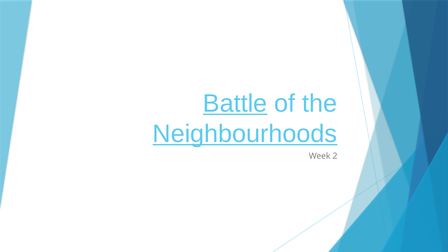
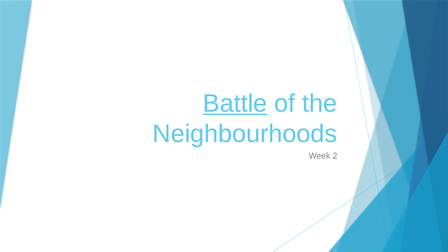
Neighbourhoods underline: present -> none (245, 134)
